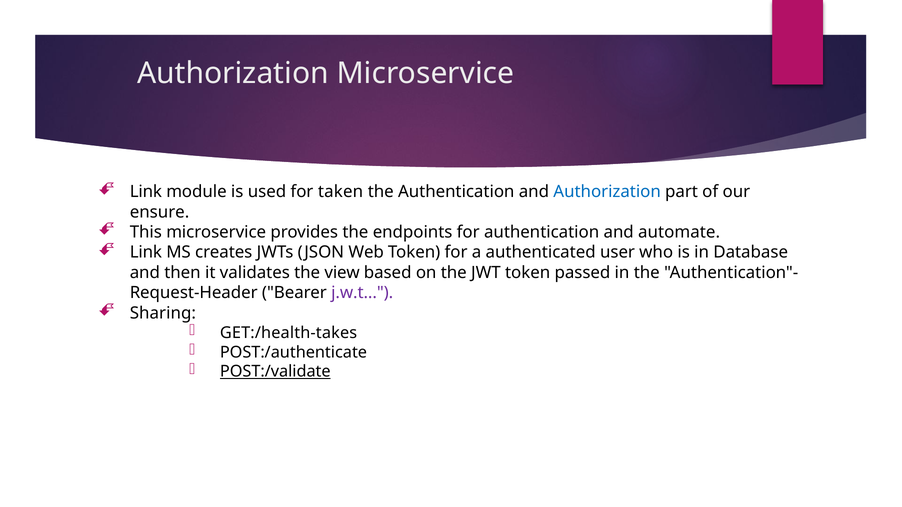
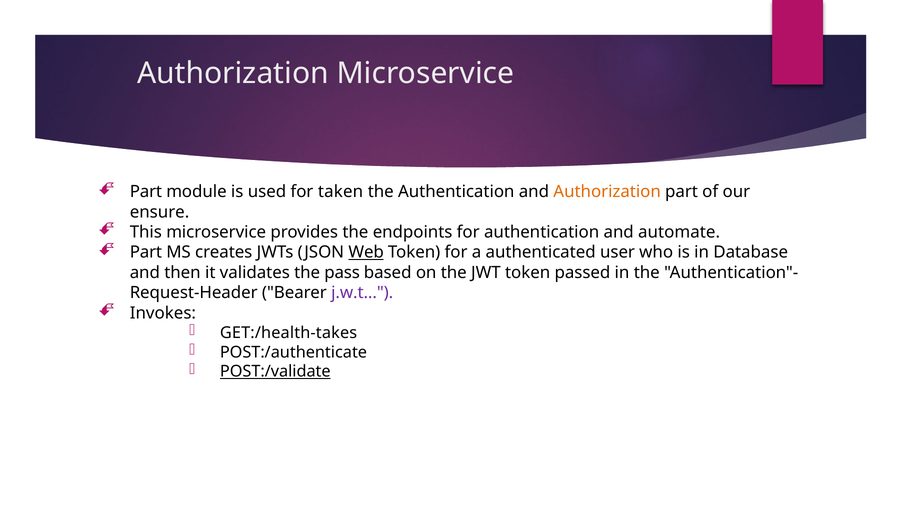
Link: Link -> Part (146, 192)
Authorization colour: blue -> orange (607, 192)
Link: Link -> Part (146, 253)
Web underline: none -> present (366, 253)
view: view -> pass (342, 273)
Sharing: Sharing -> Invokes (163, 313)
